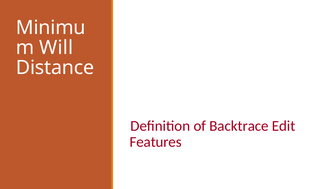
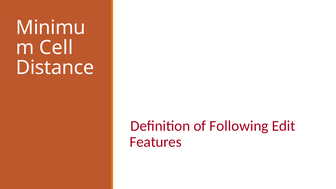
Will: Will -> Cell (56, 48)
Backtrace: Backtrace -> Following (239, 126)
